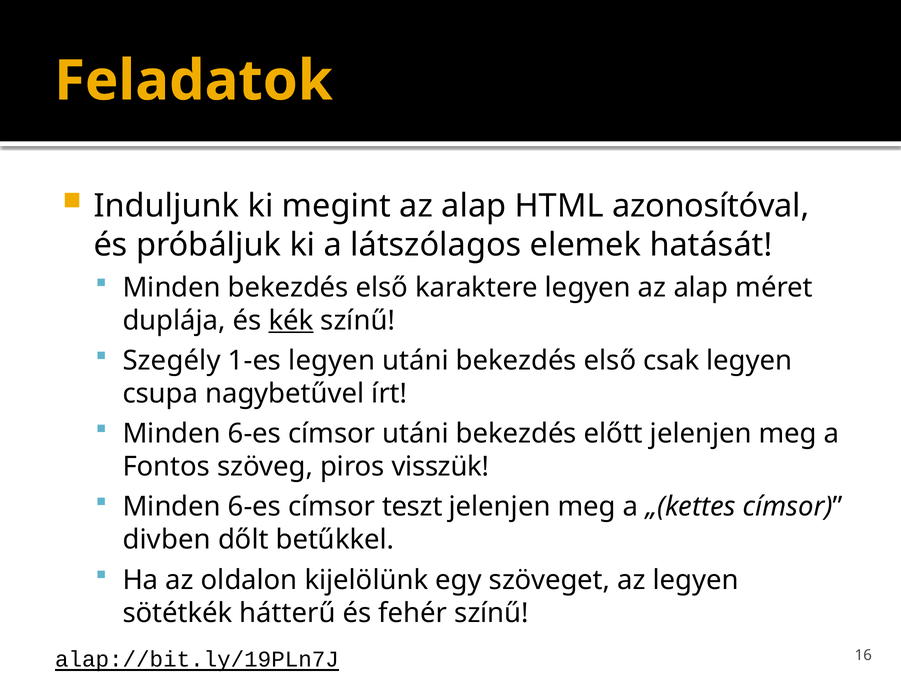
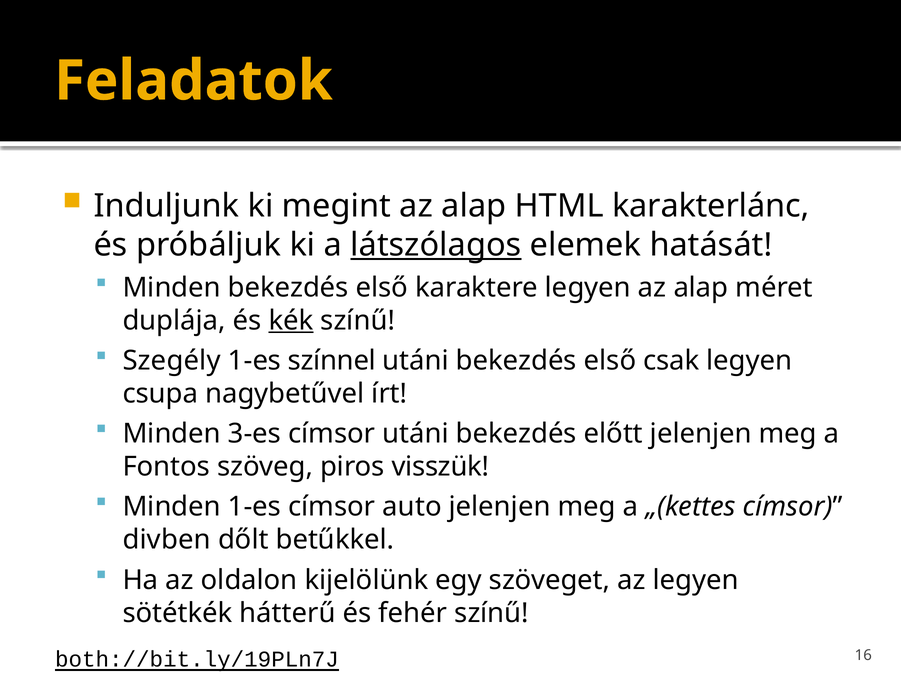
azonosítóval: azonosítóval -> karakterlánc (711, 206)
látszólagos underline: none -> present (436, 245)
1-es legyen: legyen -> színnel (332, 361)
6-es: 6-es -> 3-es (255, 434)
6-es: 6-es -> 1-es (255, 507)
teszt: teszt -> auto (412, 507)
alap://bit.ly/19PLn7J: alap://bit.ly/19PLn7J -> both://bit.ly/19PLn7J (197, 659)
